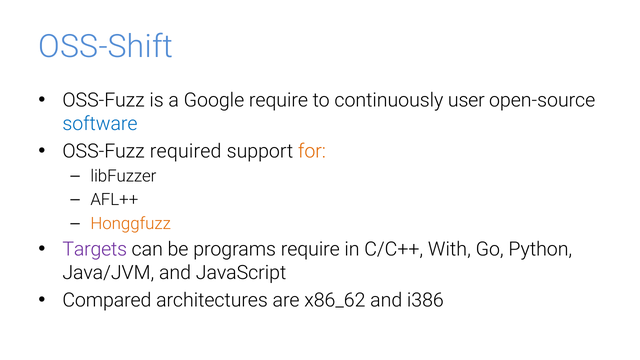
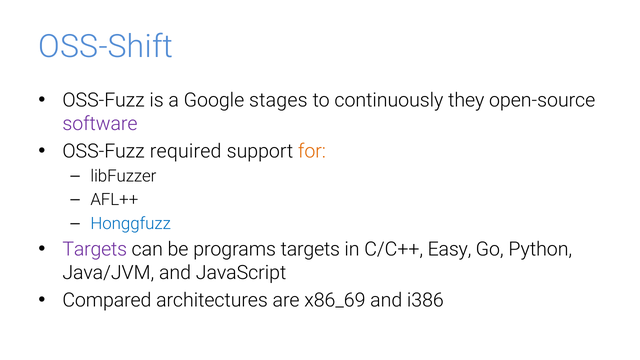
Google require: require -> stages (278, 100)
user: user -> they (466, 100)
software colour: blue -> purple (100, 124)
Honggfuzz colour: orange -> blue (131, 223)
programs require: require -> targets (310, 249)
With: With -> Easy (450, 249)
x86_62: x86_62 -> x86_69 (335, 300)
